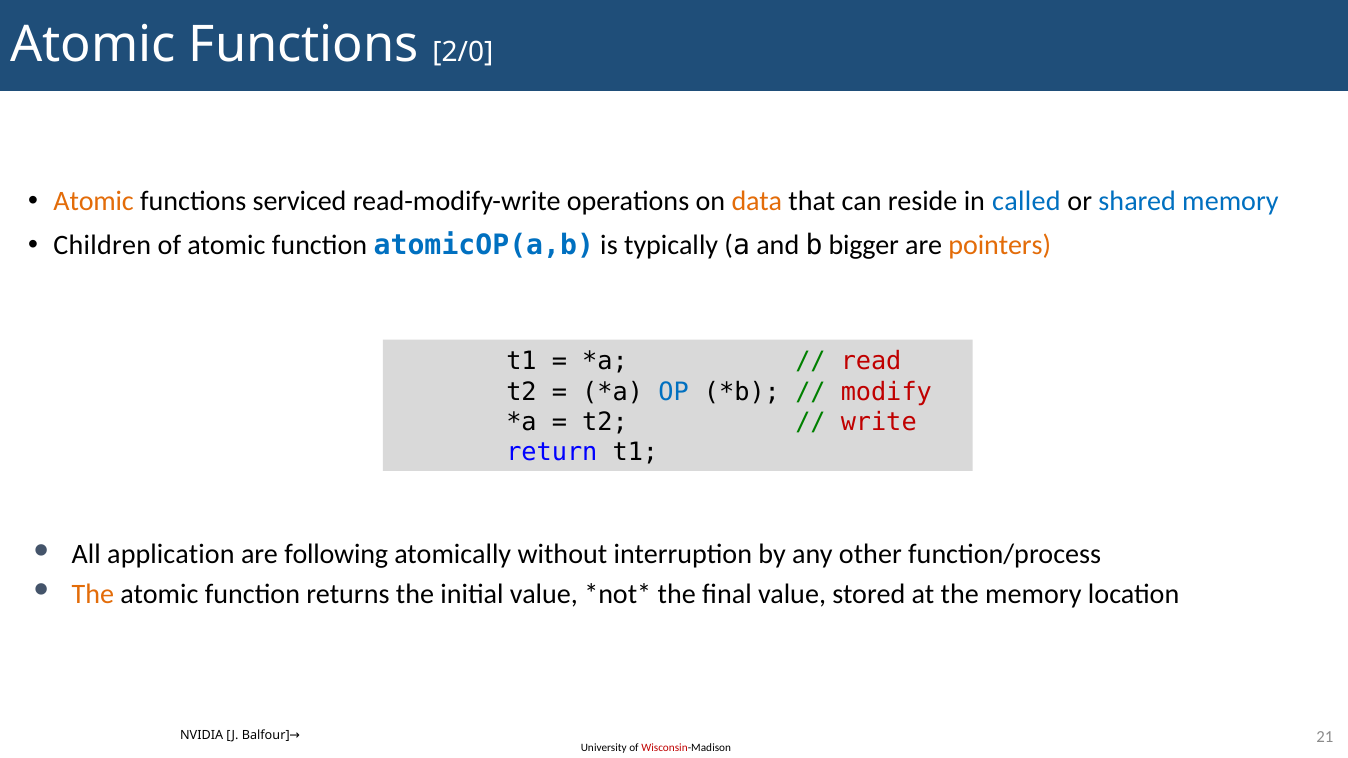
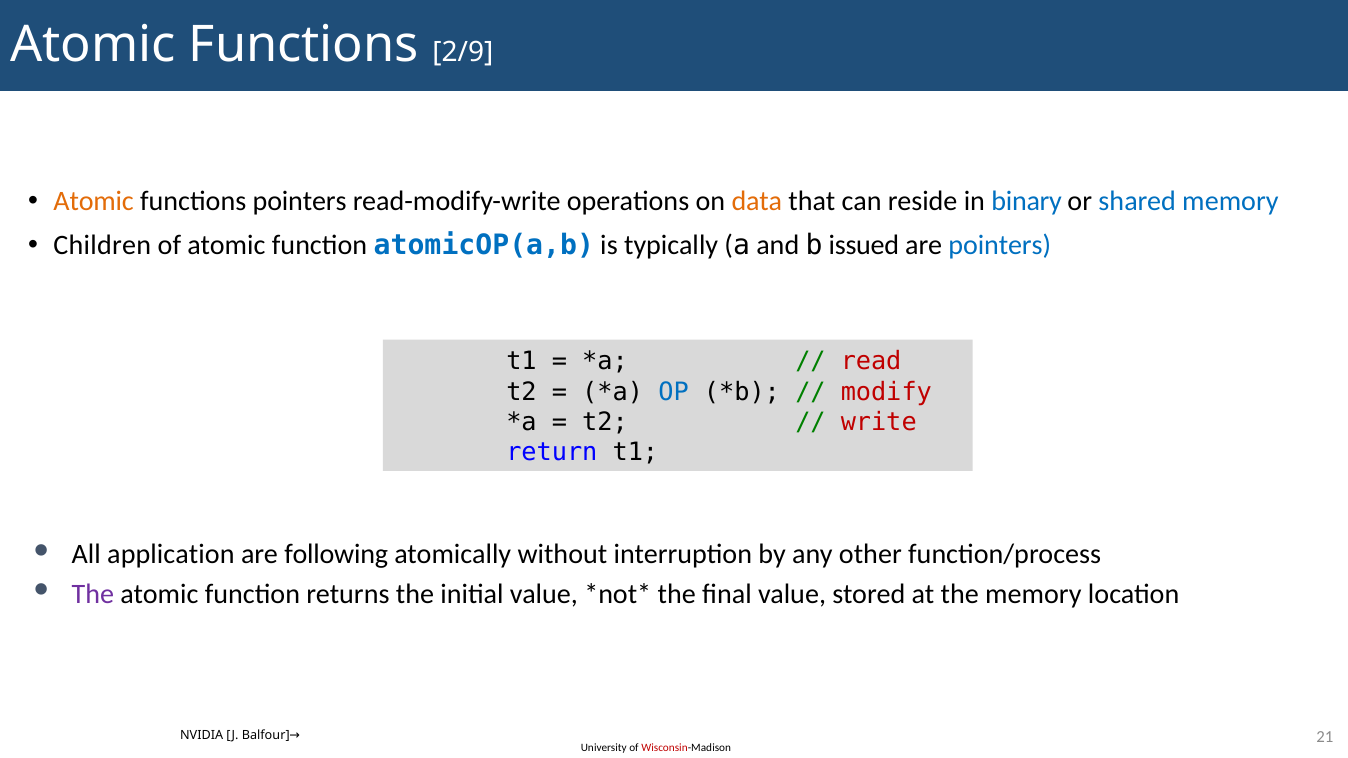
2/0: 2/0 -> 2/9 (463, 53)
functions serviced: serviced -> pointers (300, 201)
called: called -> binary (1027, 201)
bigger: bigger -> issued (864, 246)
pointers colour: orange -> blue (1000, 246)
The colour: orange -> purple (93, 594)
